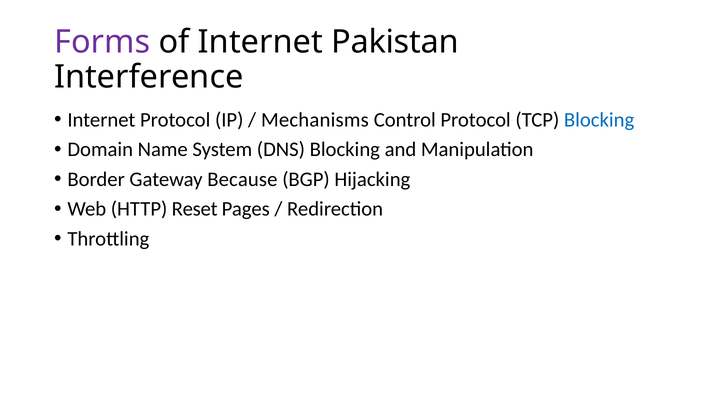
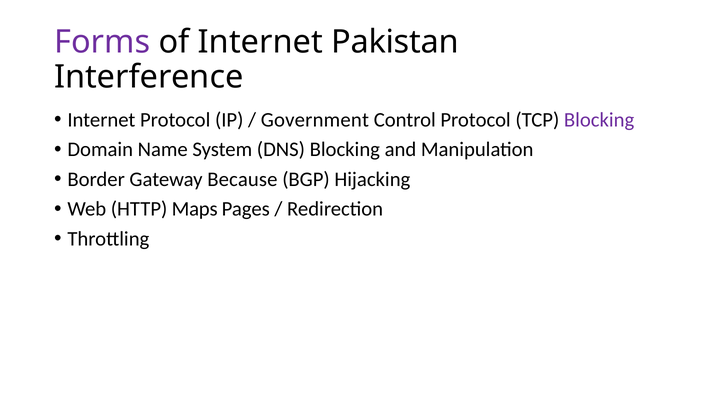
Mechanisms: Mechanisms -> Government (315, 120)
Blocking colour: blue -> purple (599, 120)
Reset: Reset -> Maps (195, 209)
